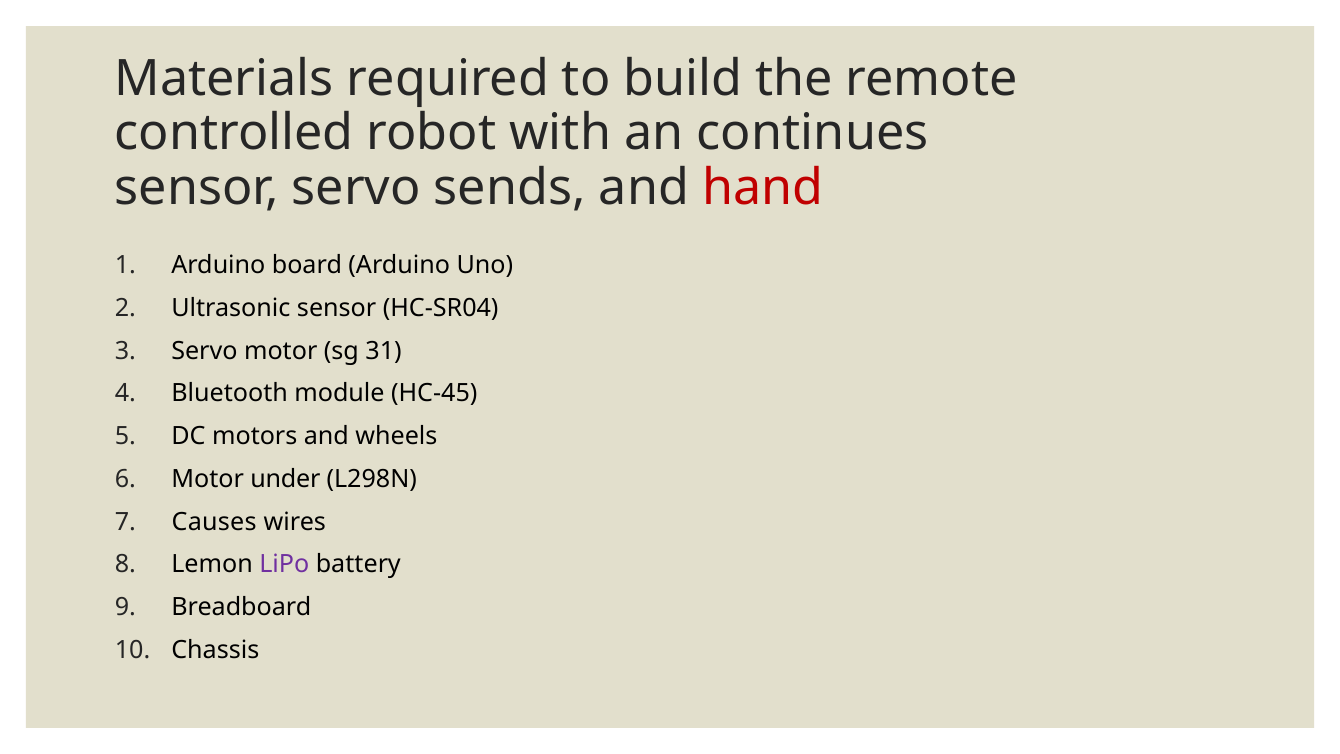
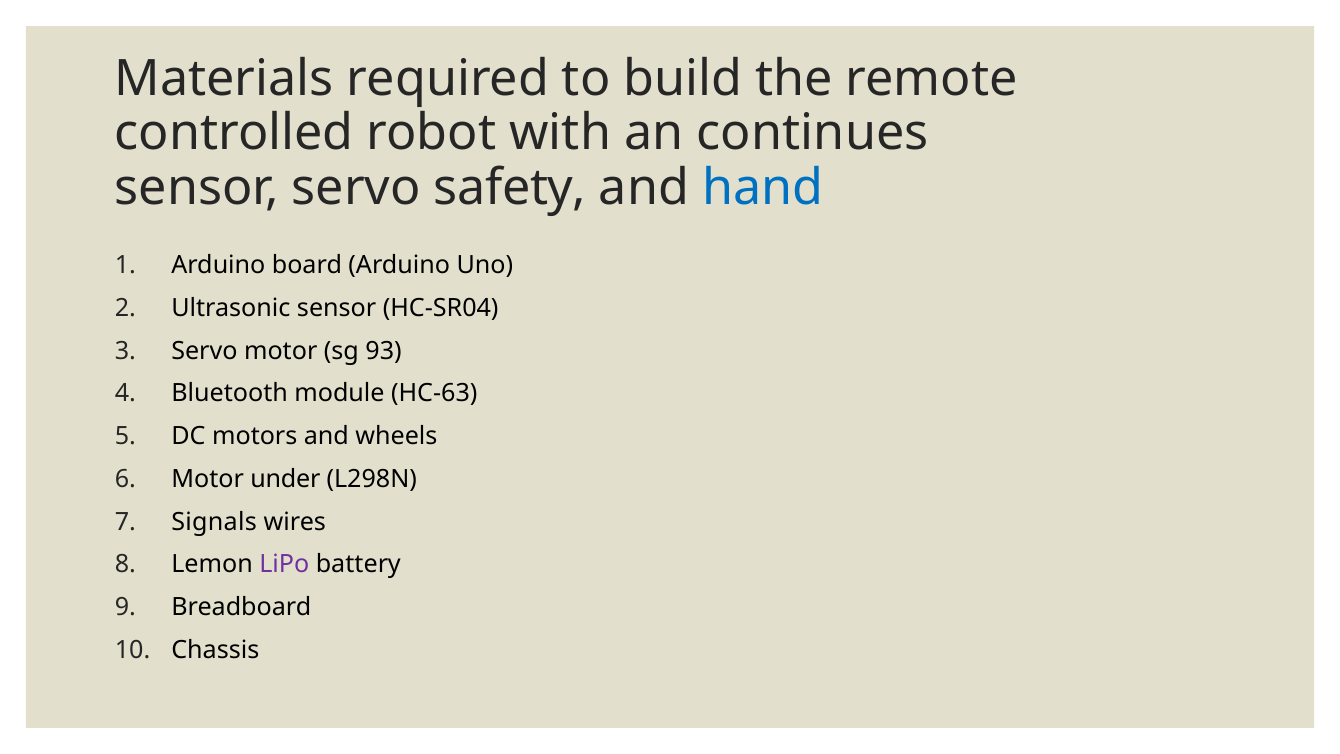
sends: sends -> safety (510, 187)
hand colour: red -> blue (763, 187)
31: 31 -> 93 (384, 351)
HC-45: HC-45 -> HC-63 (434, 393)
Causes: Causes -> Signals (214, 522)
